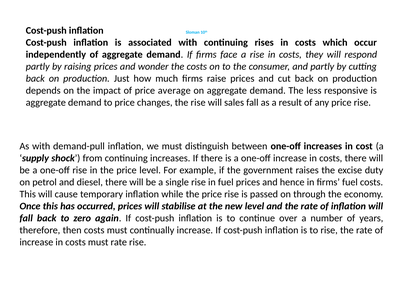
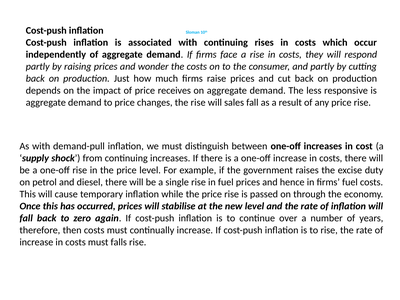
average: average -> receives (174, 91)
must rate: rate -> falls (119, 242)
